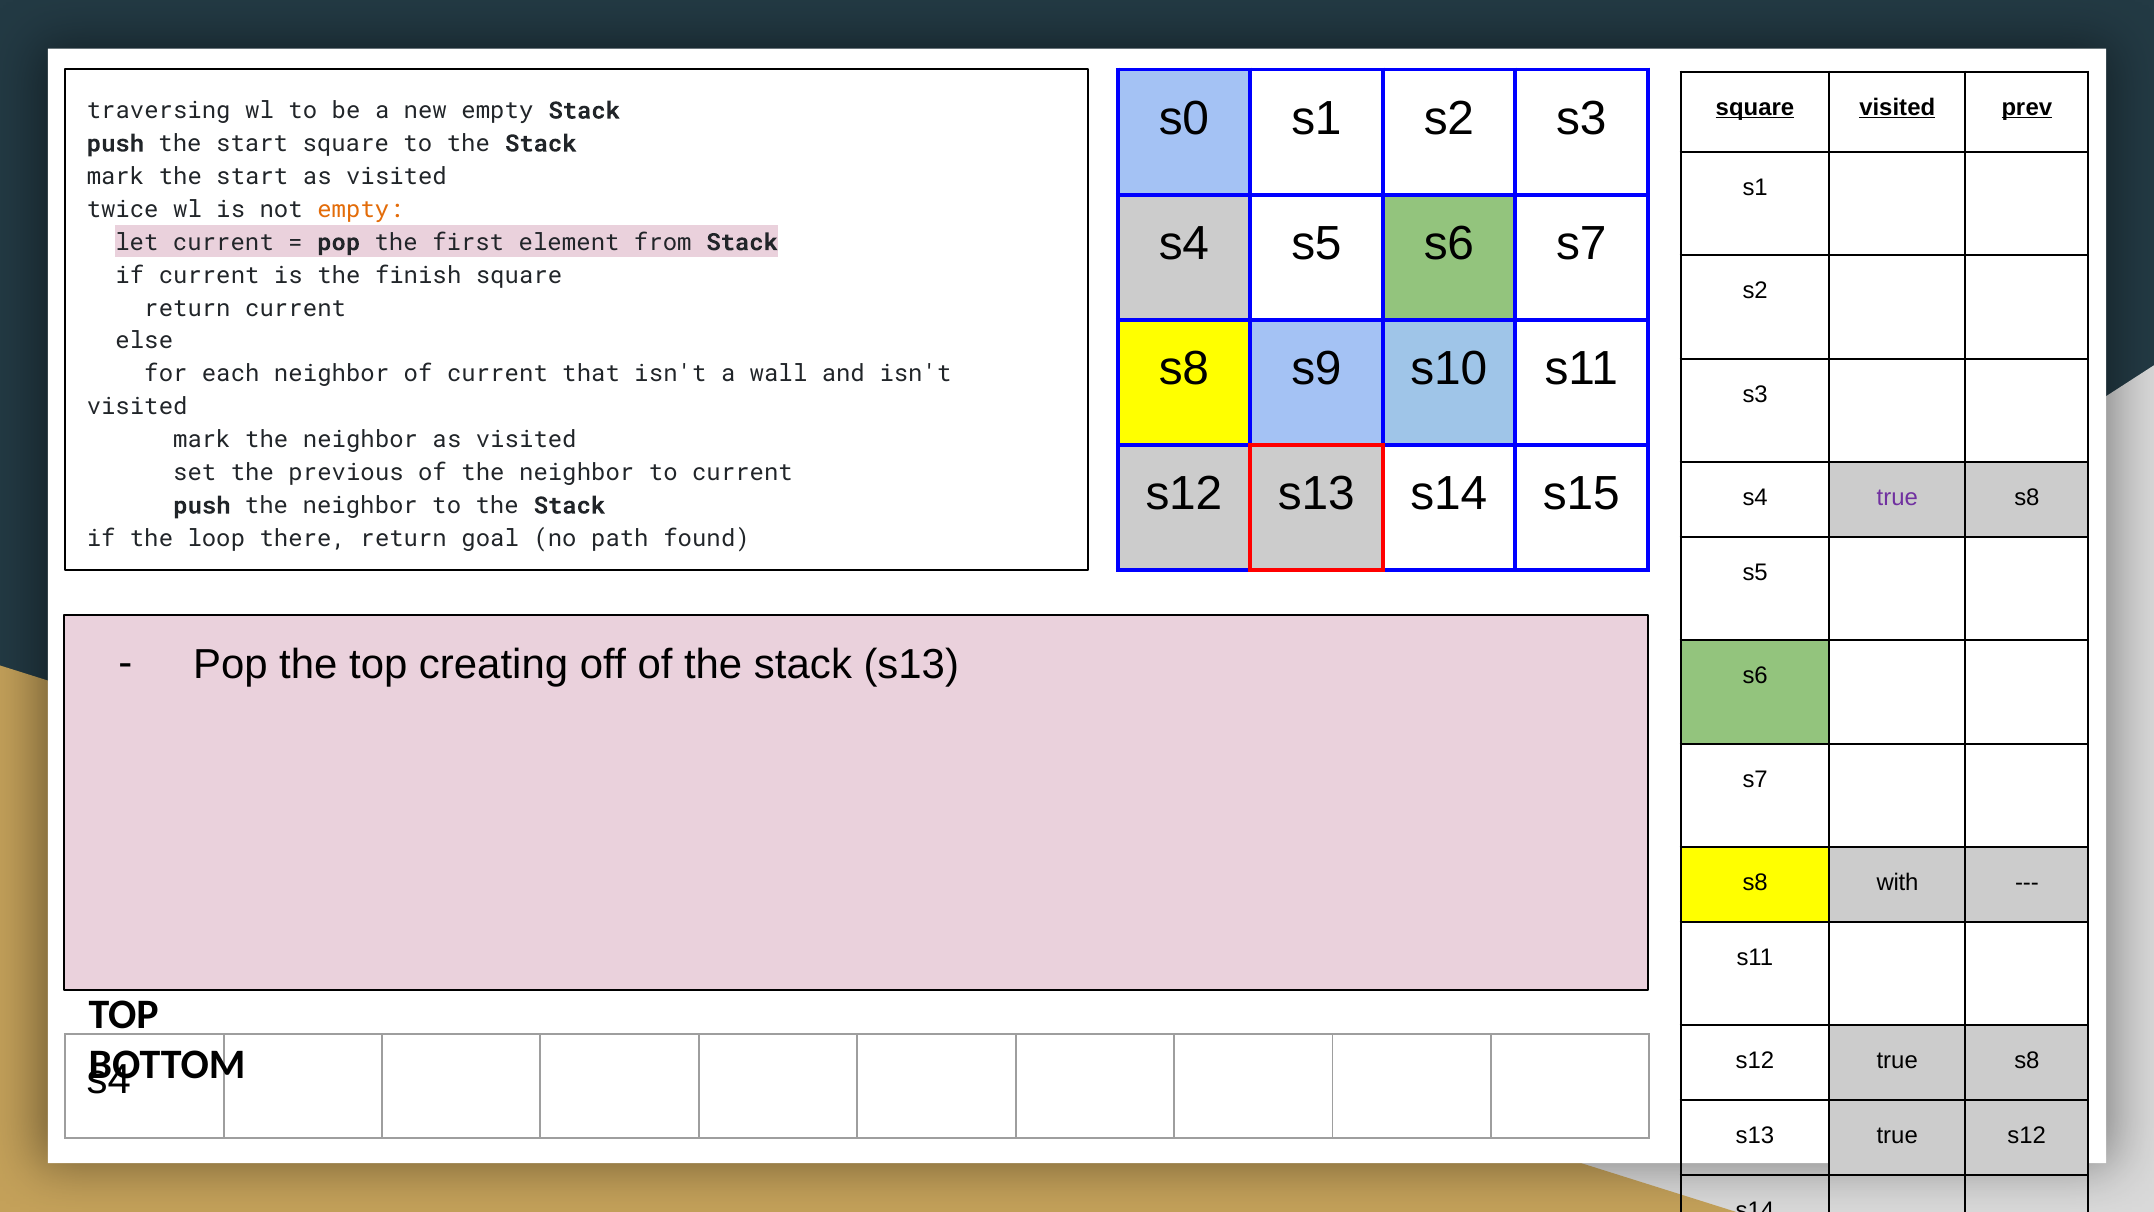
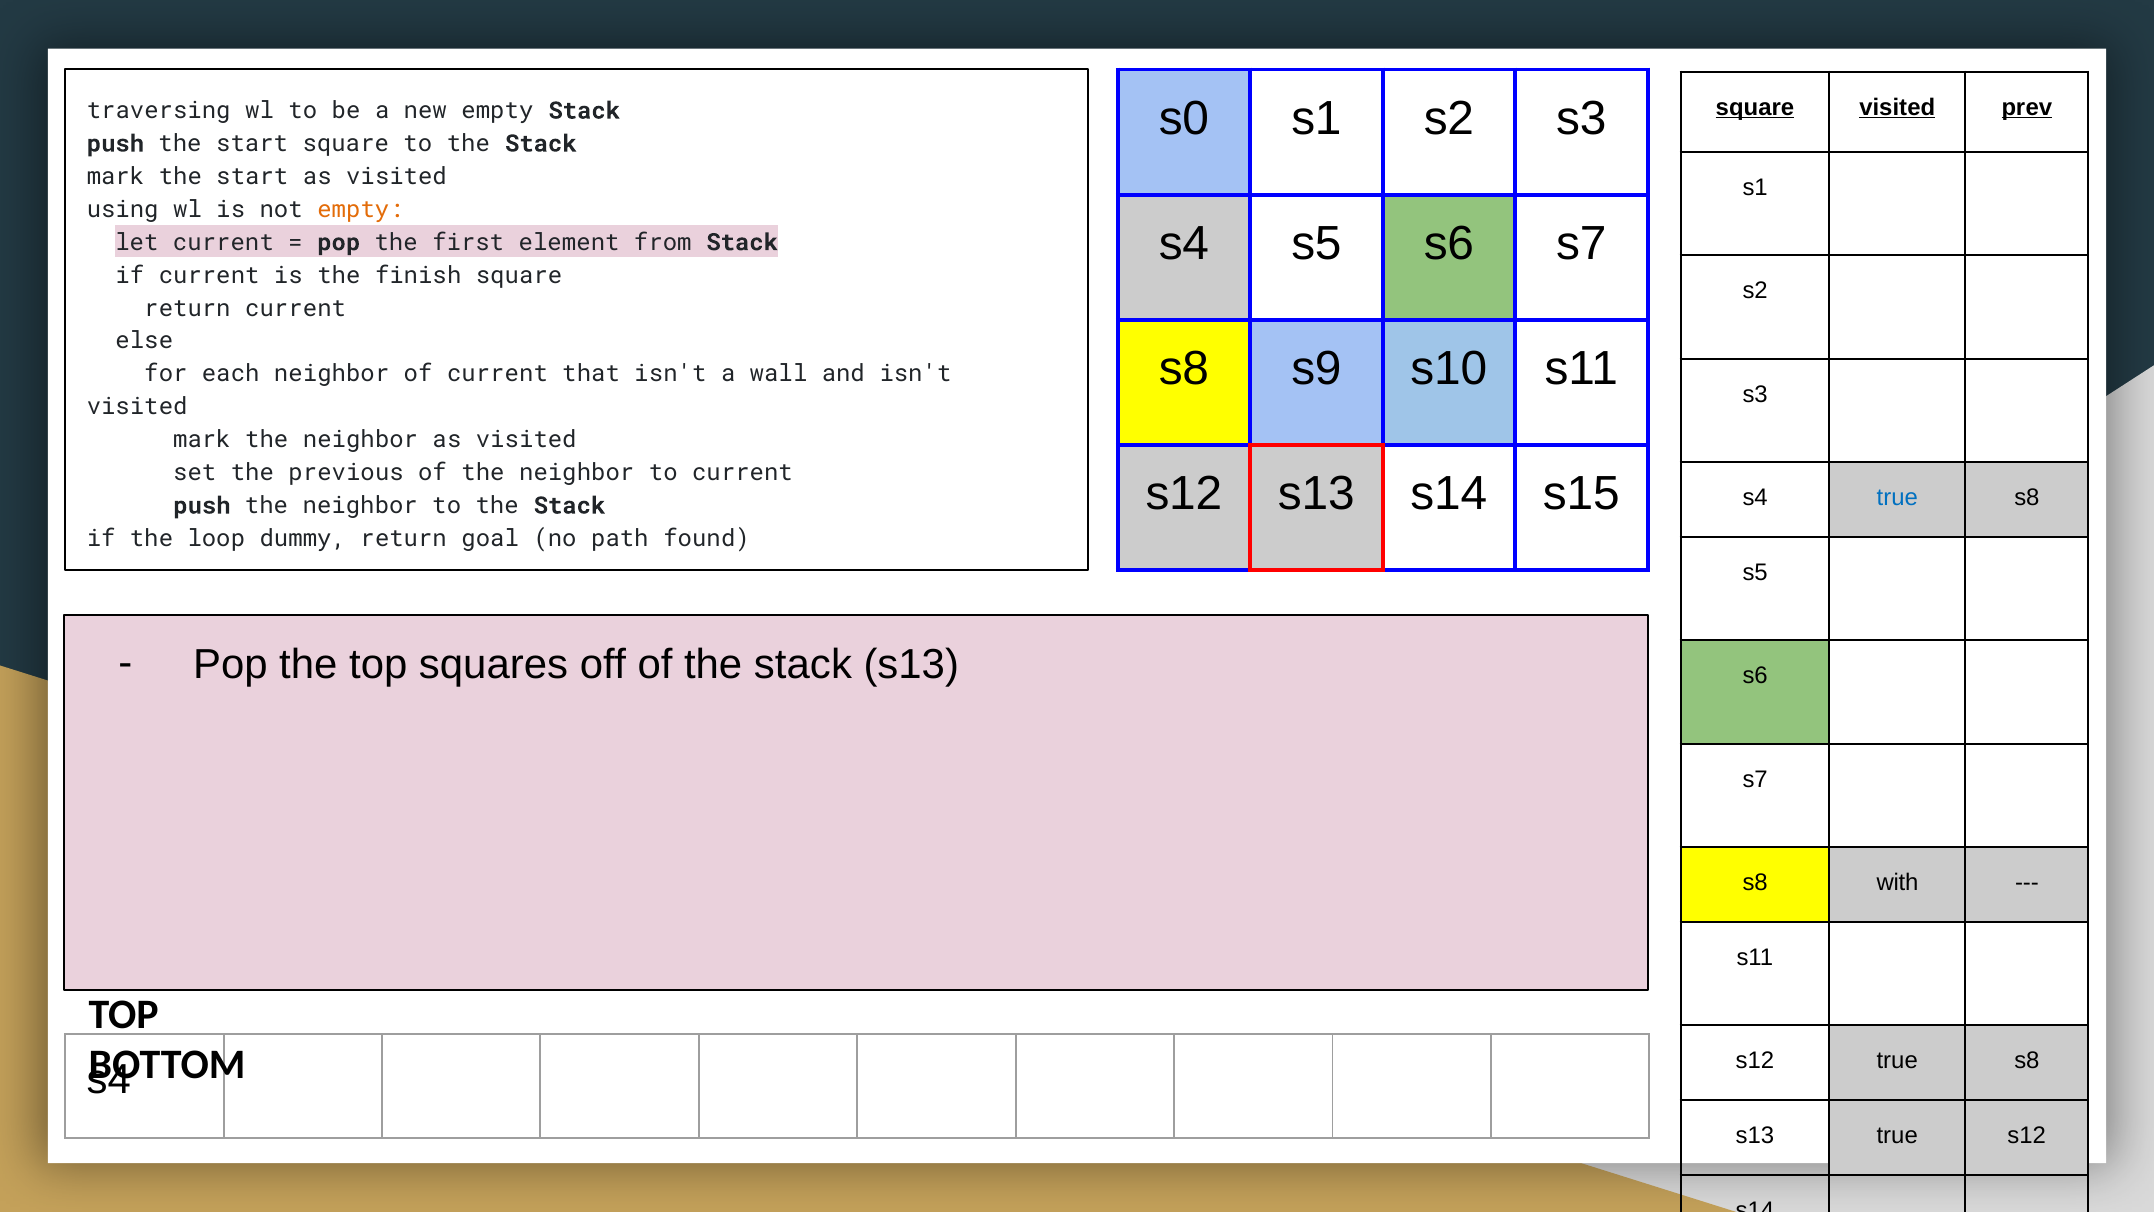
twice: twice -> using (123, 209)
true colour: purple -> blue (1897, 497)
there: there -> dummy (303, 538)
creating: creating -> squares (494, 664)
